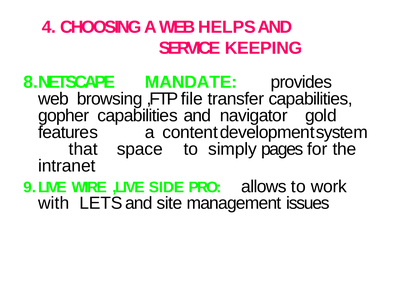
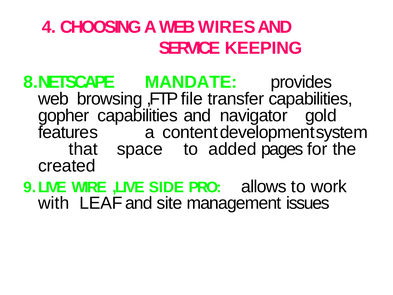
HELPS: HELPS -> WIRES (227, 27)
simply: simply -> added (232, 149)
intranet: intranet -> created (67, 166)
LETS: LETS -> LEAF (101, 203)
